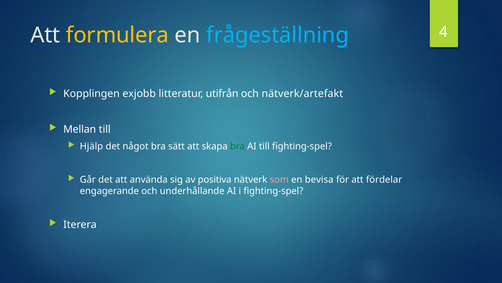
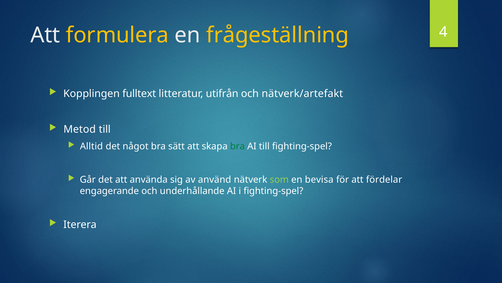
frågeställning colour: light blue -> yellow (278, 35)
exjobb: exjobb -> fulltext (139, 93)
Mellan: Mellan -> Metod (80, 129)
Hjälp: Hjälp -> Alltid (91, 146)
positiva: positiva -> använd (215, 179)
som colour: pink -> light green (279, 179)
